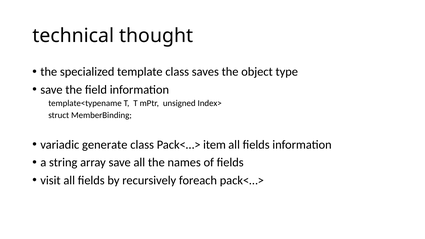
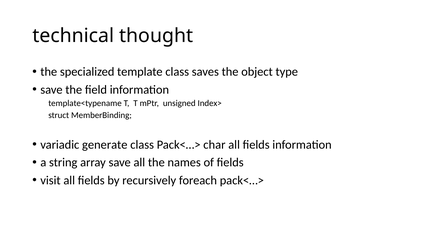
item: item -> char (214, 145)
